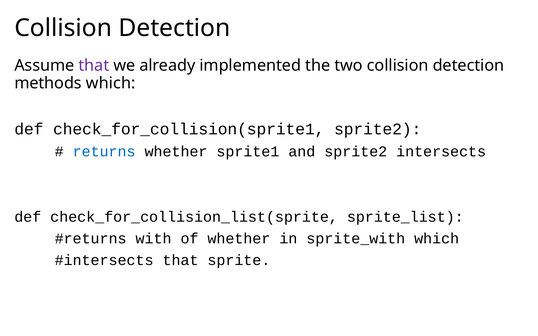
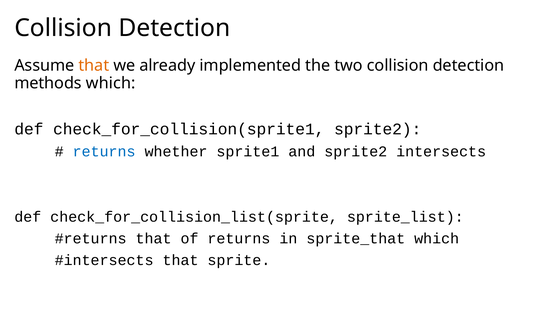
that colour: purple -> orange (94, 66)
with: with -> that (154, 239)
of whether: whether -> returns (239, 239)
sprite_with: sprite_with -> sprite_that (356, 239)
